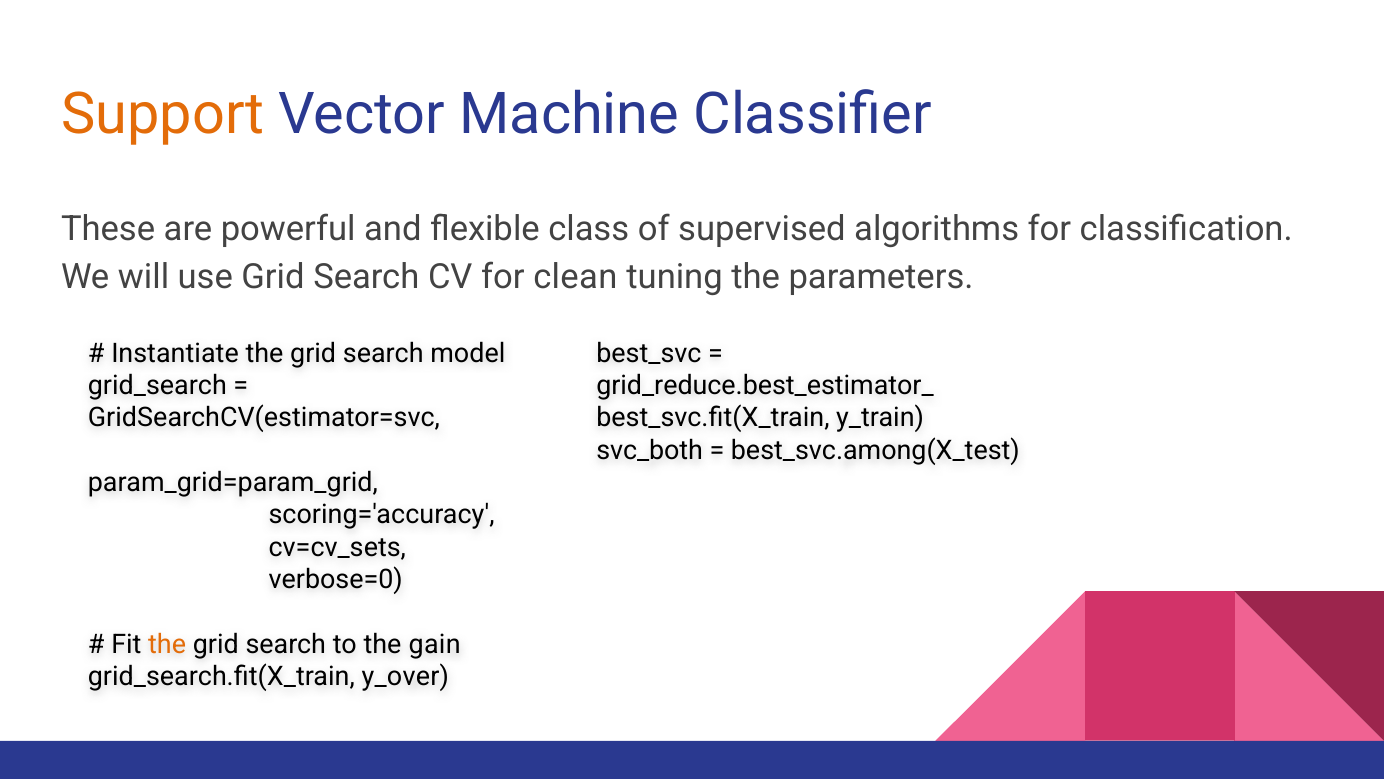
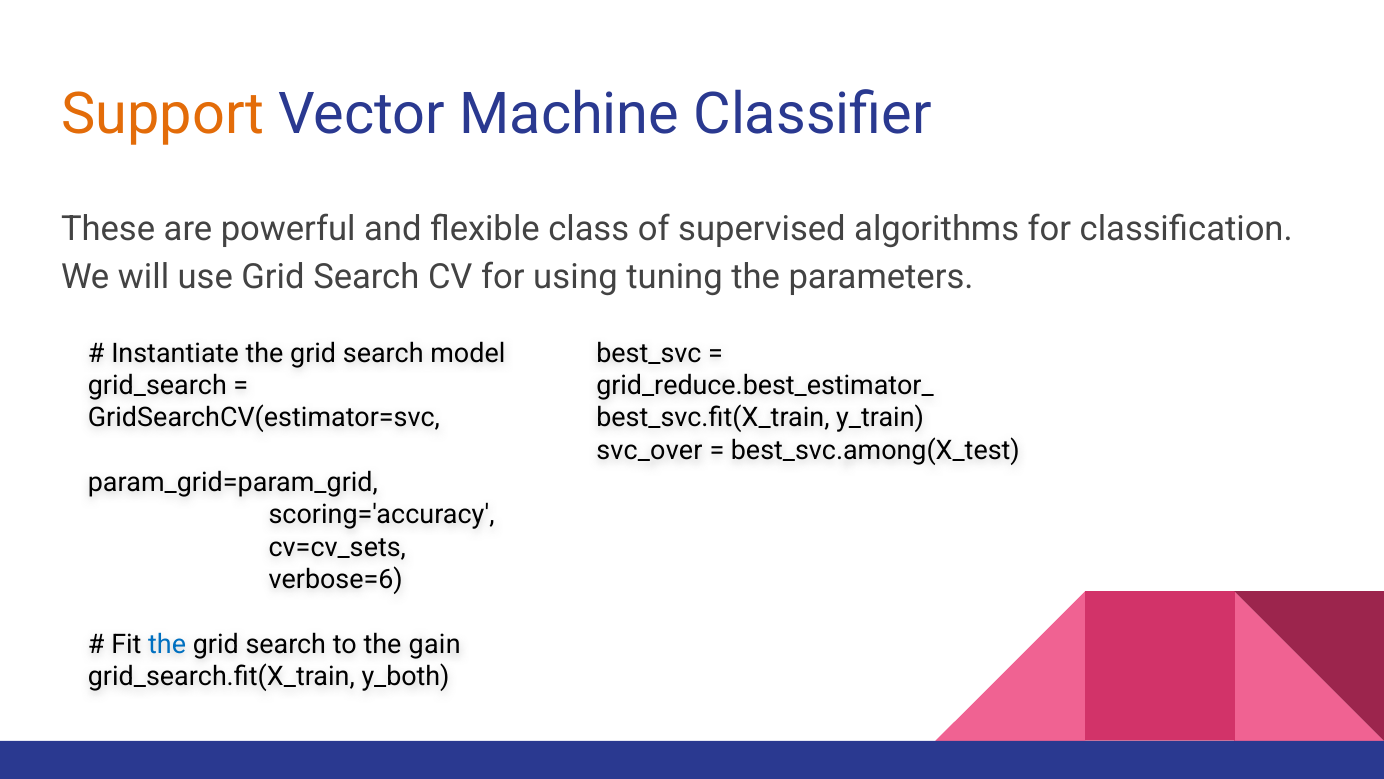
clean: clean -> using (575, 277)
svc_both: svc_both -> svc_over (649, 450)
verbose=0: verbose=0 -> verbose=6 (336, 579)
the colour: orange -> blue (167, 644)
y_over: y_over -> y_both (405, 676)
